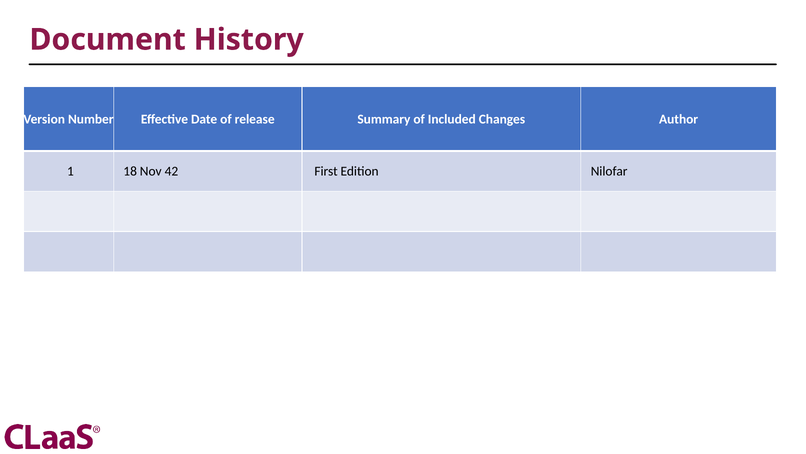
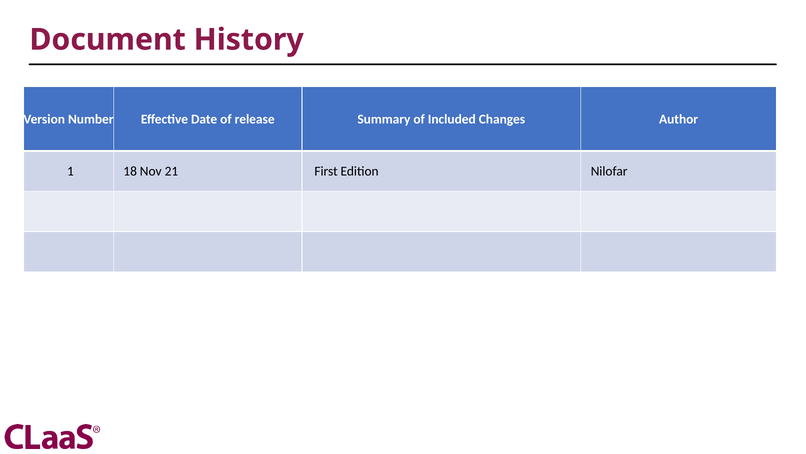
42: 42 -> 21 (171, 171)
